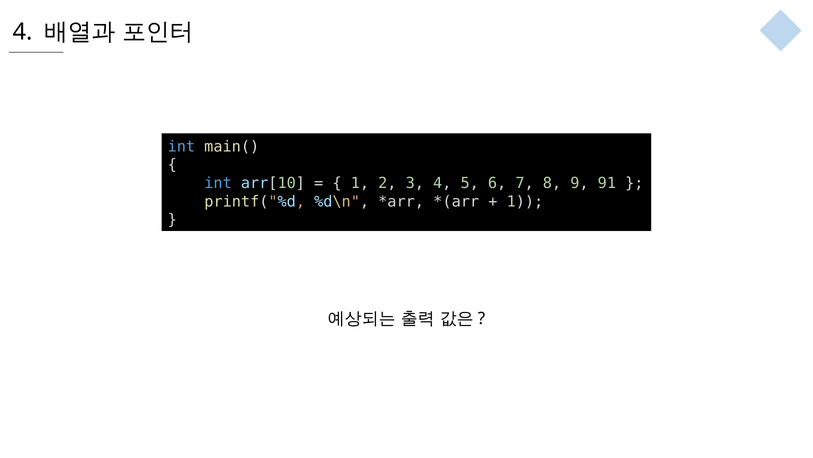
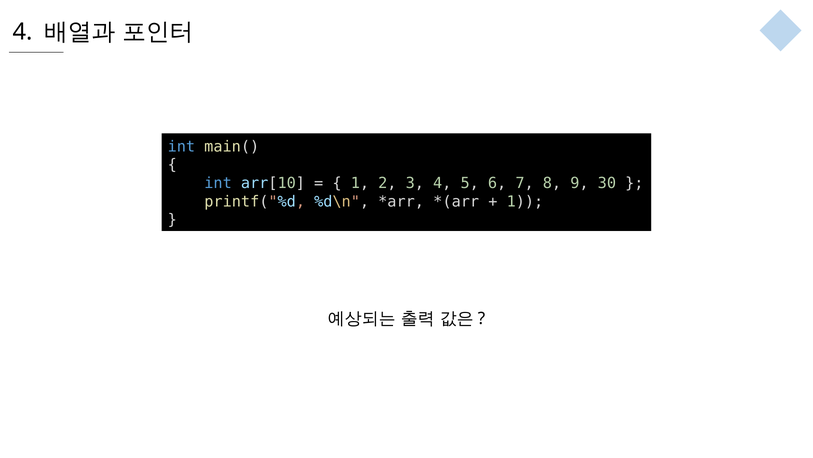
91: 91 -> 30 (607, 183)
